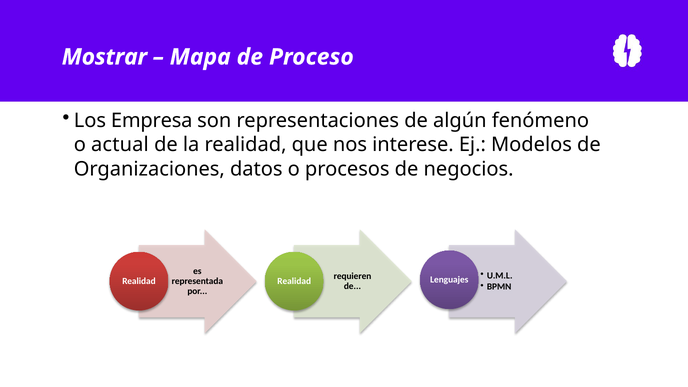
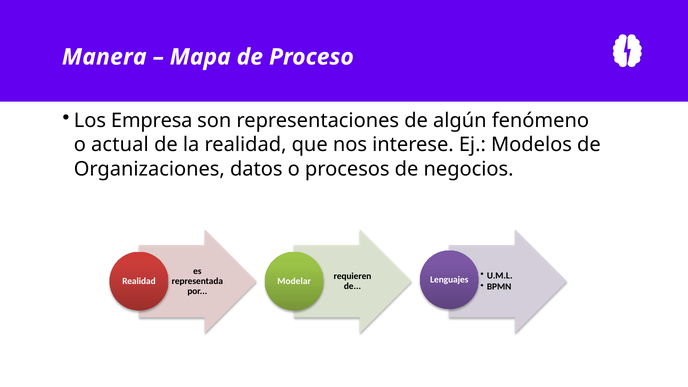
Mostrar: Mostrar -> Manera (104, 57)
Realidad: Realidad -> Modelar (294, 281)
